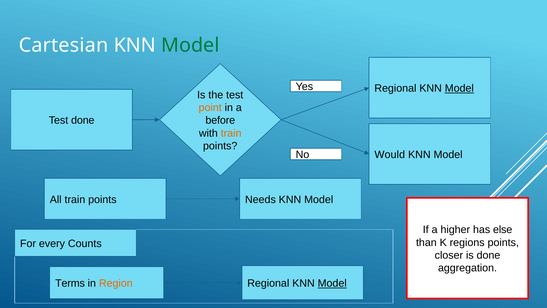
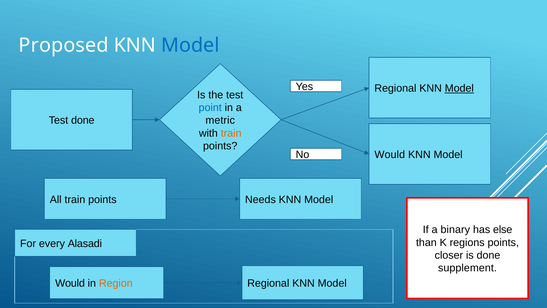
Cartesian: Cartesian -> Proposed (64, 45)
Model colour: green -> blue (190, 45)
point colour: orange -> blue (210, 108)
before: before -> metric (220, 120)
higher: higher -> binary (455, 230)
Counts: Counts -> Alasadi (85, 243)
aggregation: aggregation -> supplement (467, 268)
Terms: Terms -> Would (70, 283)
Model underline: present -> none (332, 283)
